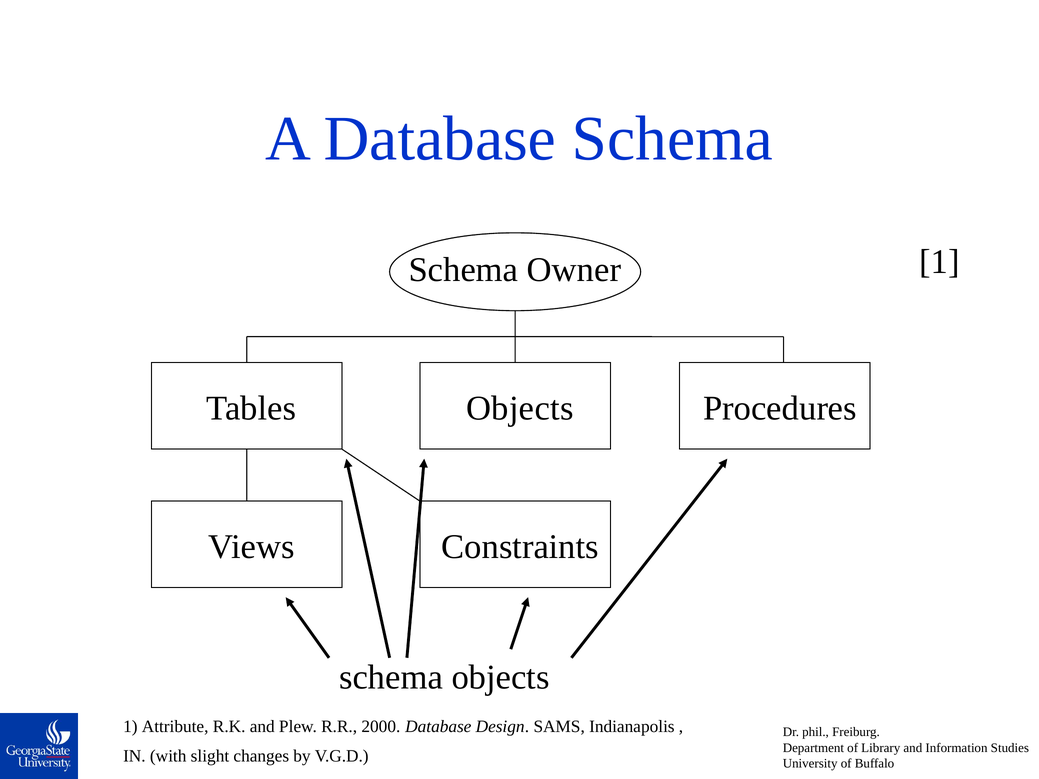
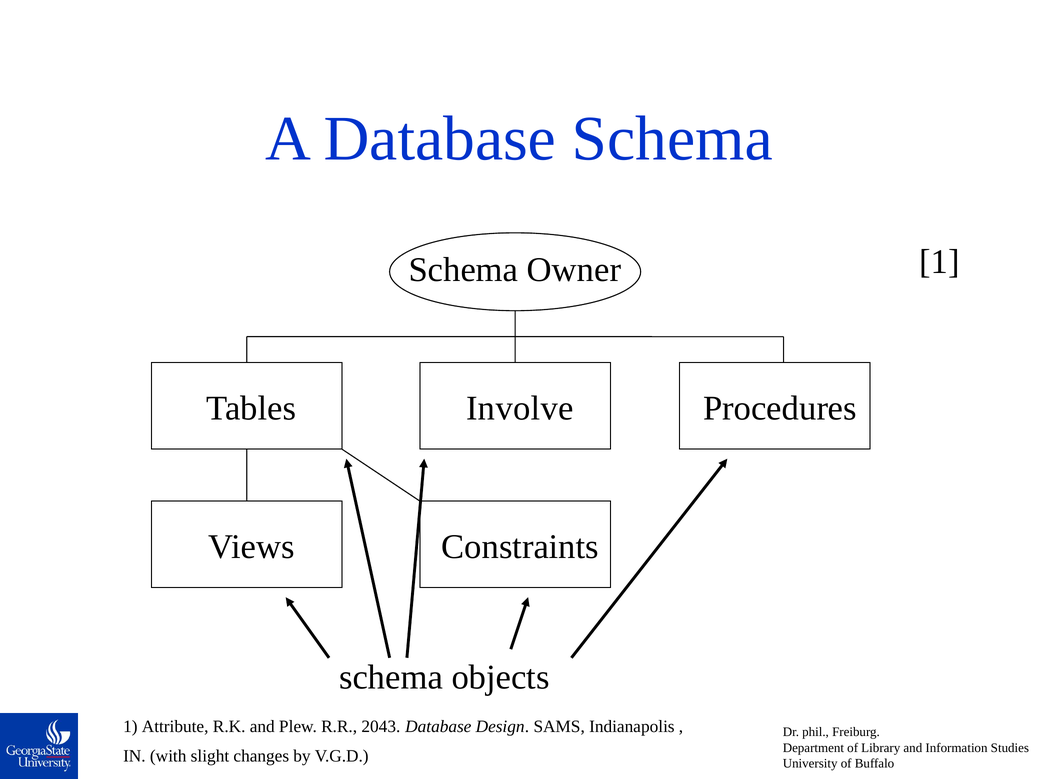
Tables Objects: Objects -> Involve (520, 408)
2000: 2000 -> 2043 (381, 727)
